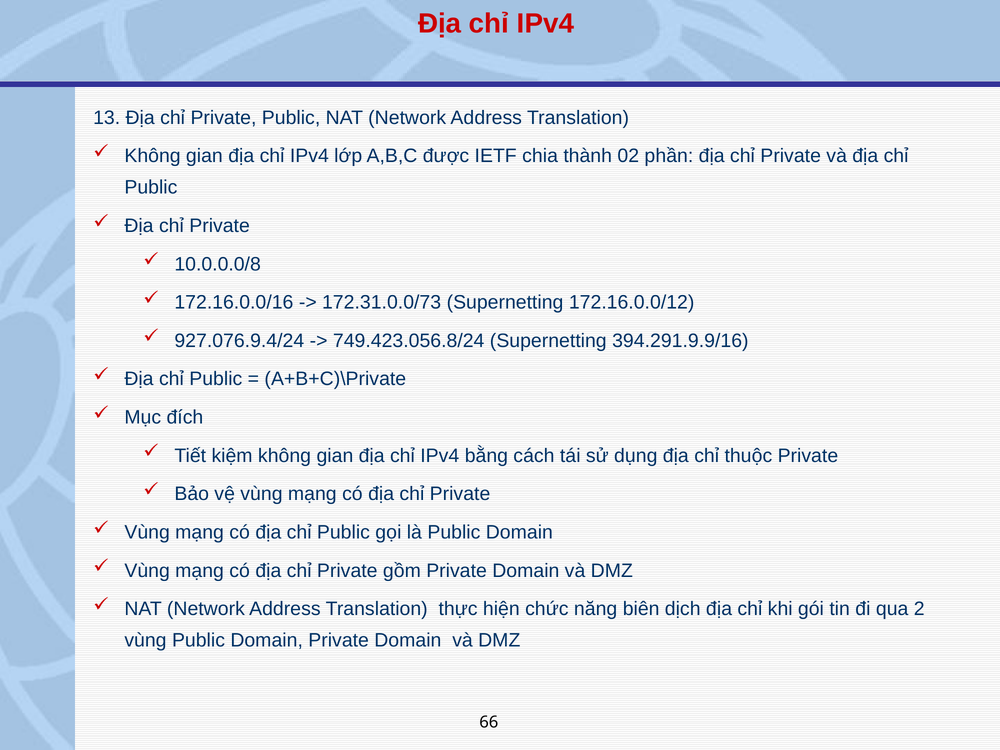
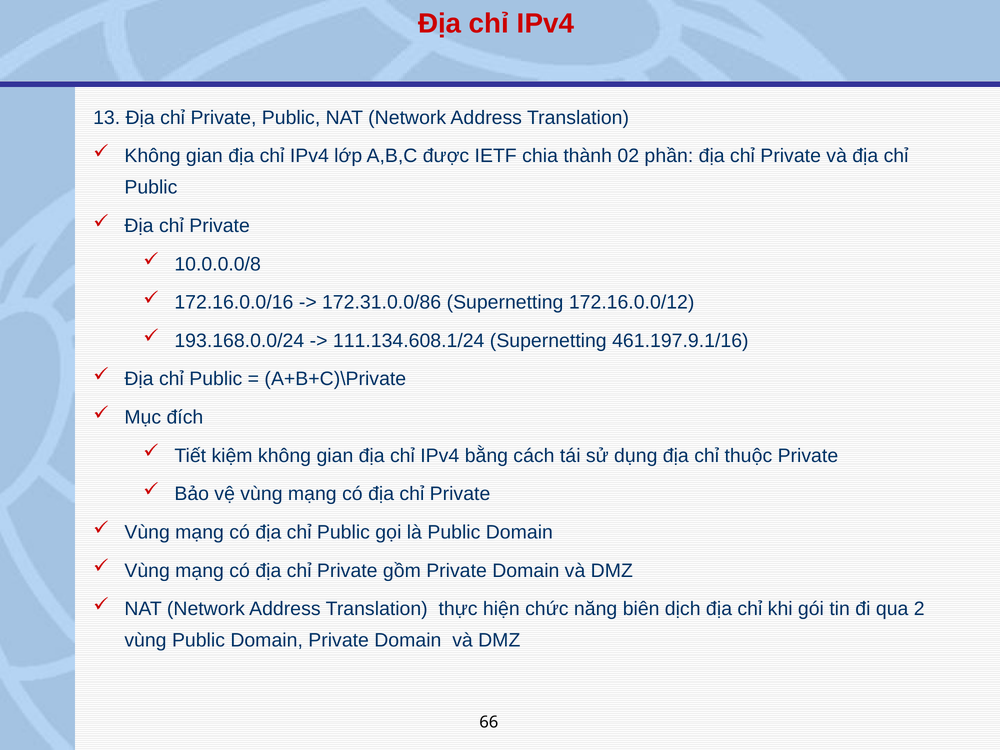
172.31.0.0/73: 172.31.0.0/73 -> 172.31.0.0/86 (382, 302)
927.076.9.4/24: 927.076.9.4/24 -> 193.168.0.0/24 (239, 341)
749.423.056.8/24: 749.423.056.8/24 -> 111.134.608.1/24 (409, 341)
394.291.9.9/16: 394.291.9.9/16 -> 461.197.9.1/16 (680, 341)
